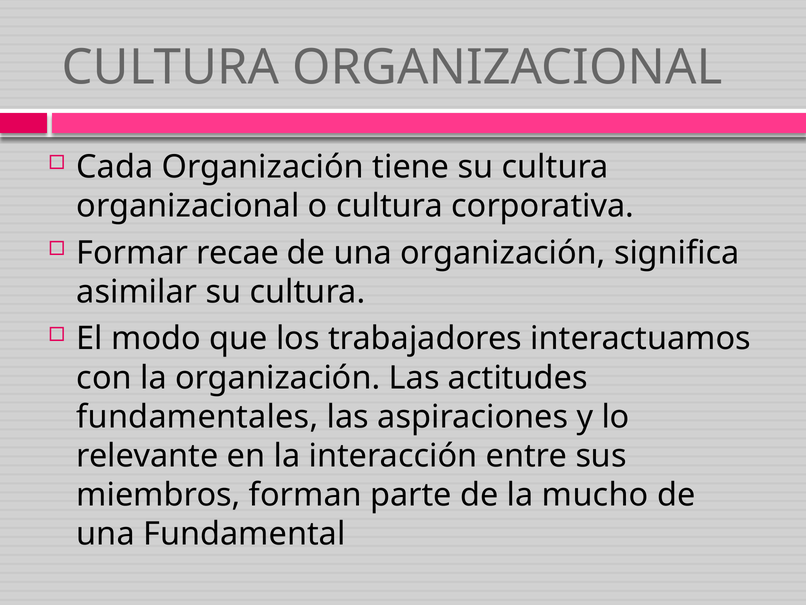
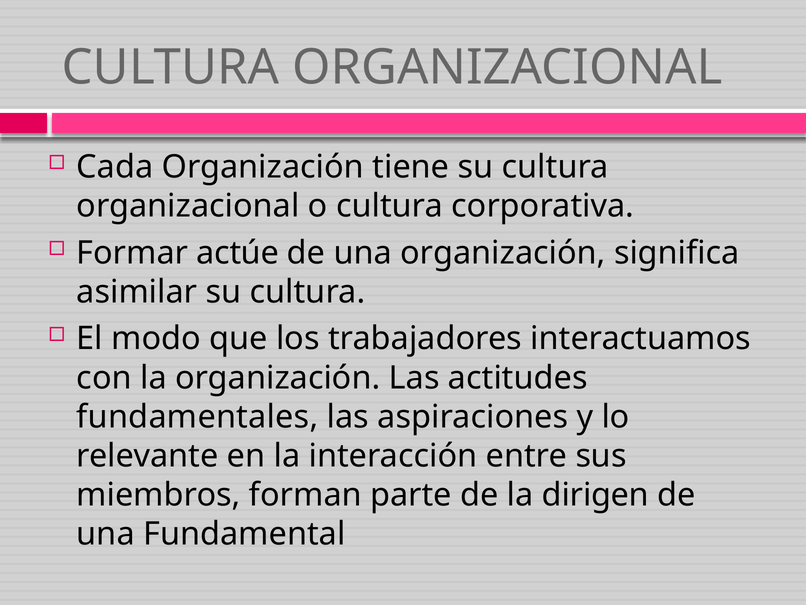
recae: recae -> actúe (238, 253)
mucho: mucho -> dirigen (596, 494)
